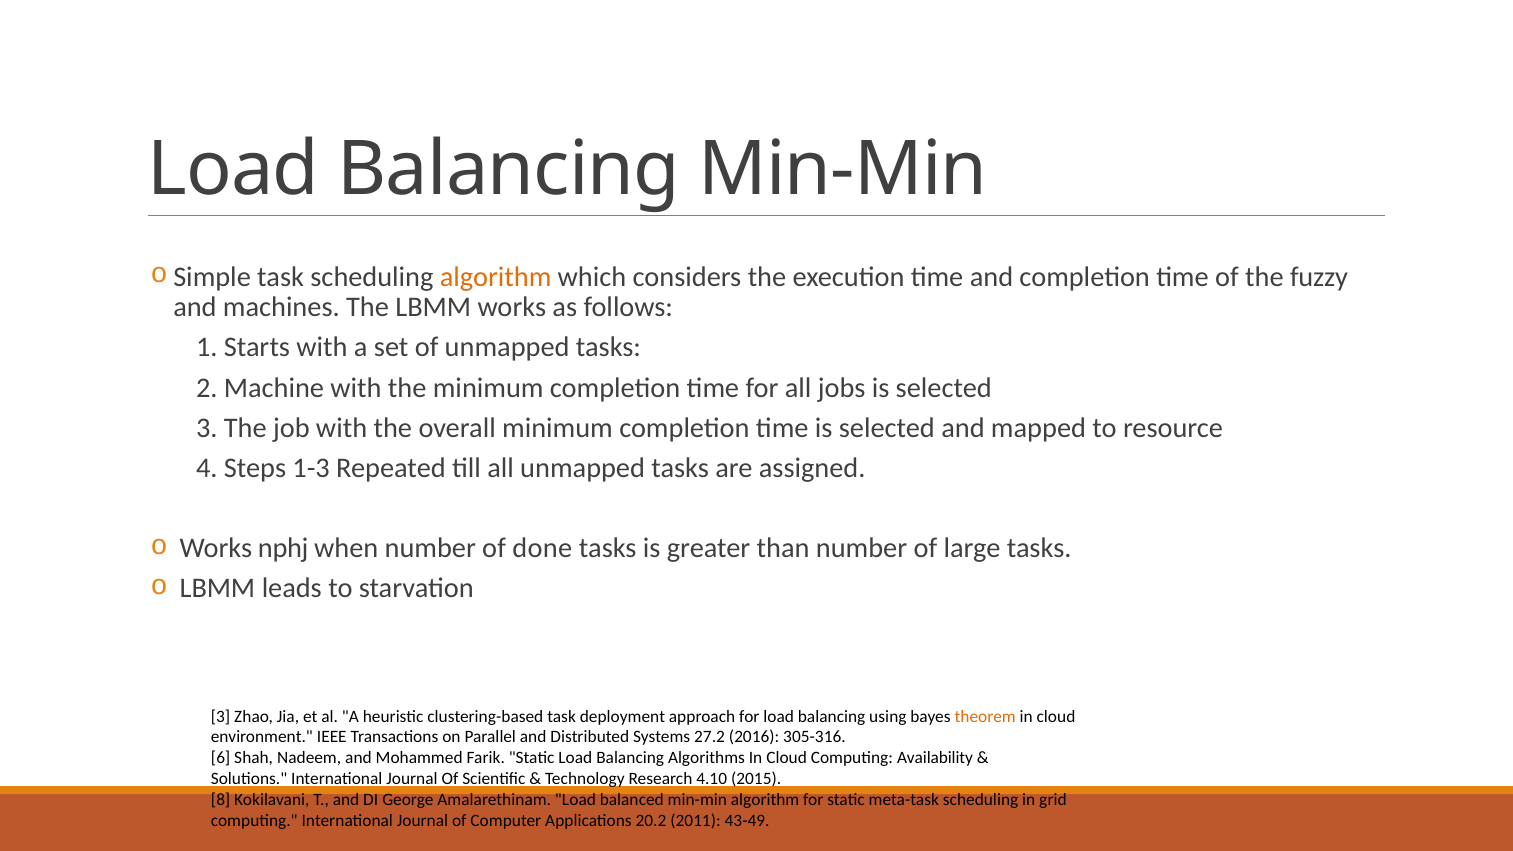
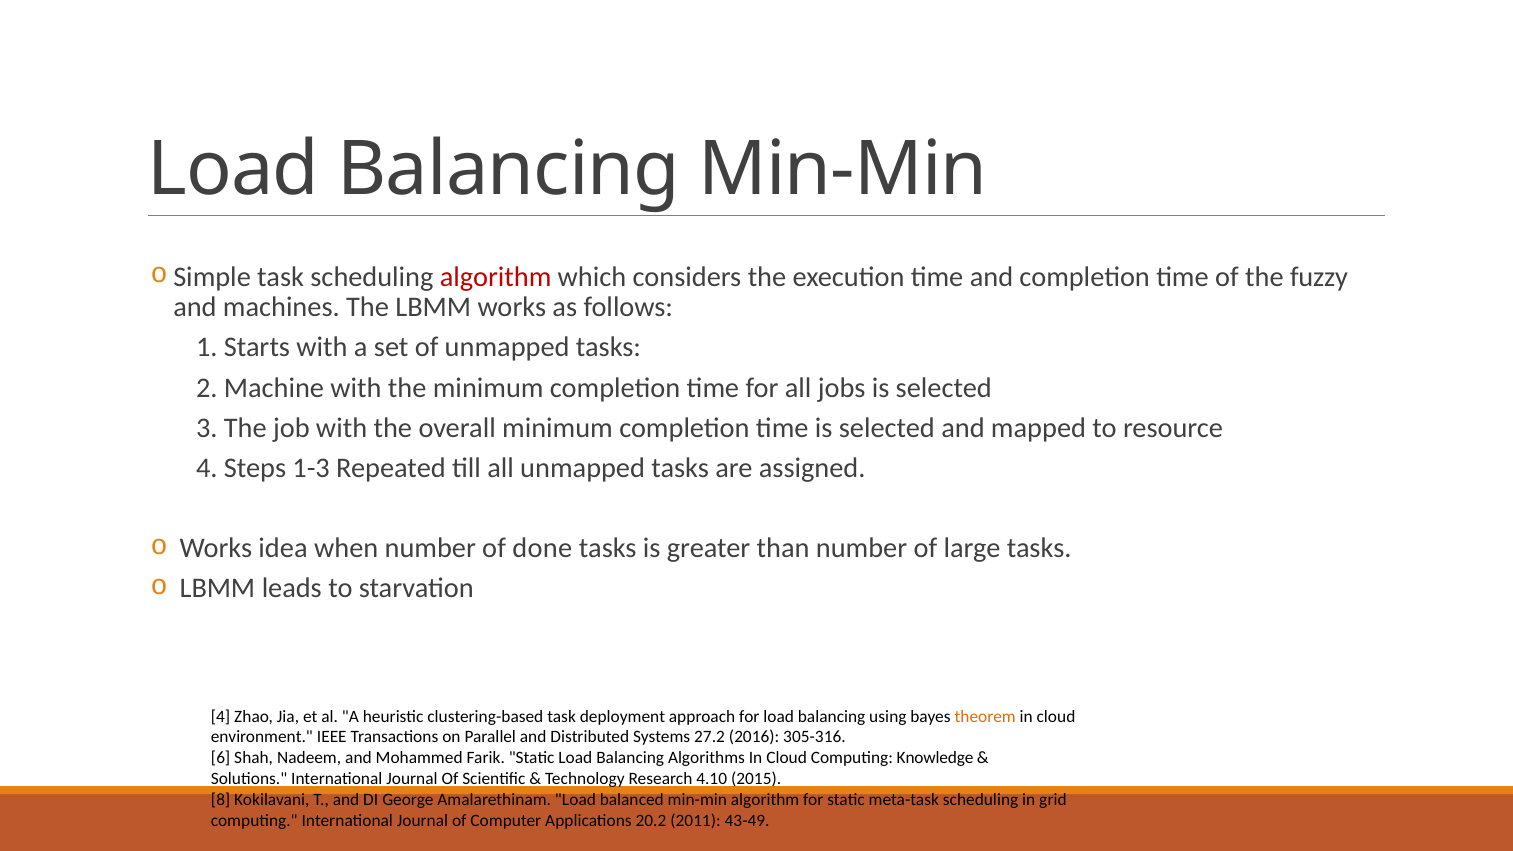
algorithm colour: orange -> red (496, 277)
nphj: nphj -> idea (283, 548)
3: 3 -> 4 (221, 716)
Availability: Availability -> Knowledge (935, 758)
